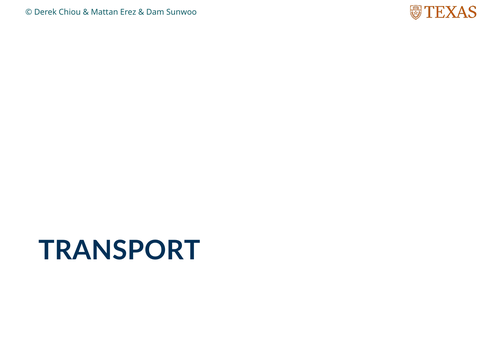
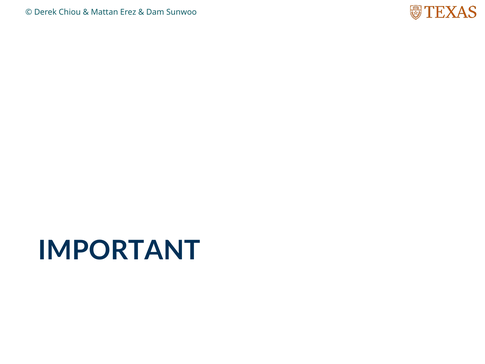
TRANSPORT: TRANSPORT -> IMPORTANT (119, 250)
